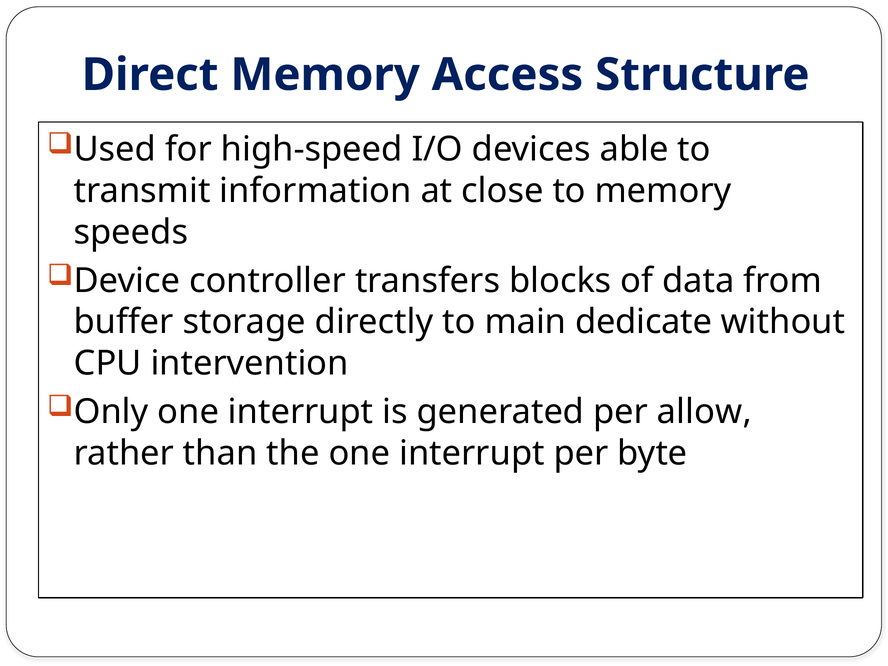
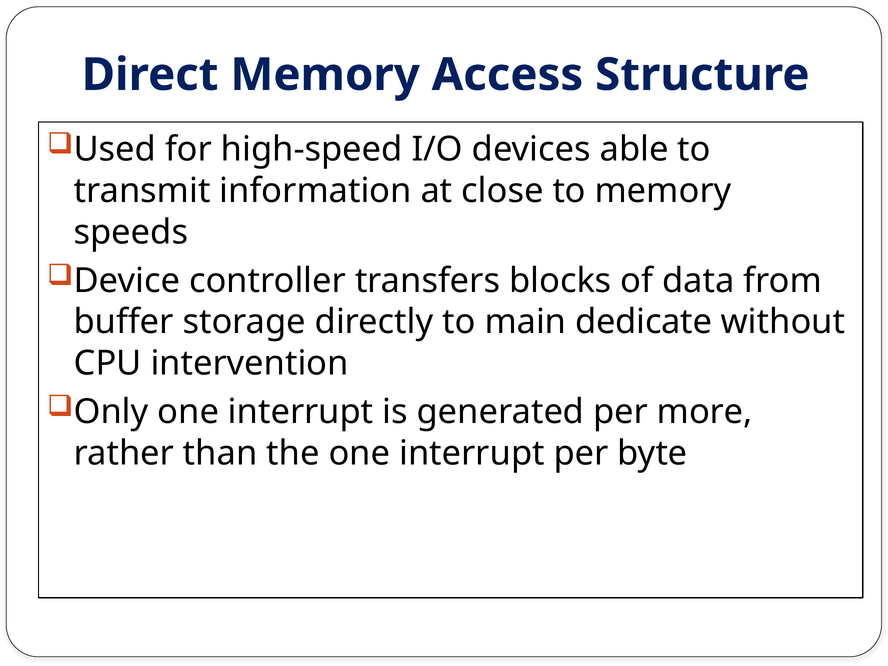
allow: allow -> more (705, 412)
